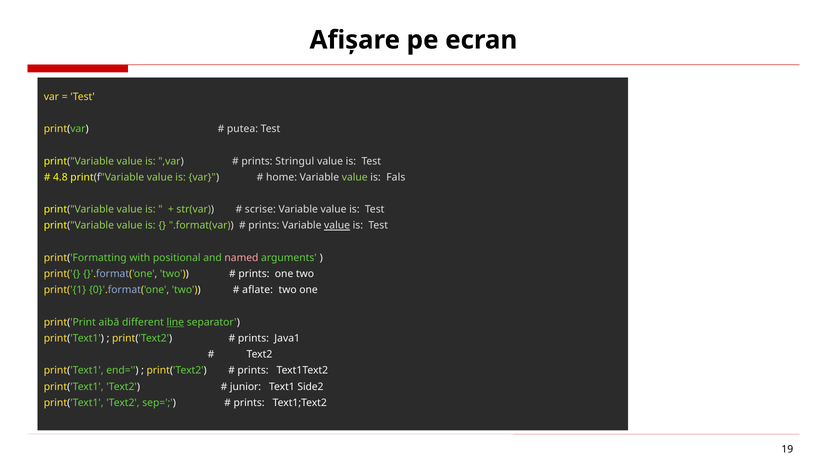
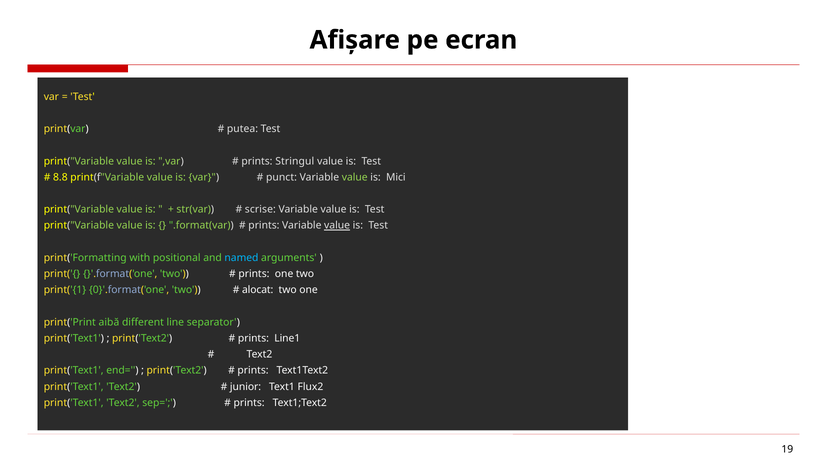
4.8: 4.8 -> 8.8 (60, 177)
home: home -> punct (281, 177)
Fals: Fals -> Mici (396, 177)
named colour: pink -> light blue (241, 258)
aflate: aflate -> alocat (258, 290)
line underline: present -> none (175, 322)
Java1: Java1 -> Line1 (287, 338)
Side2: Side2 -> Flux2 (310, 387)
